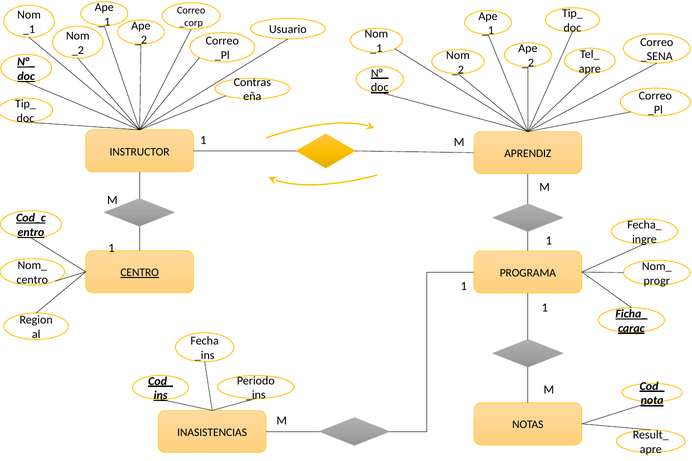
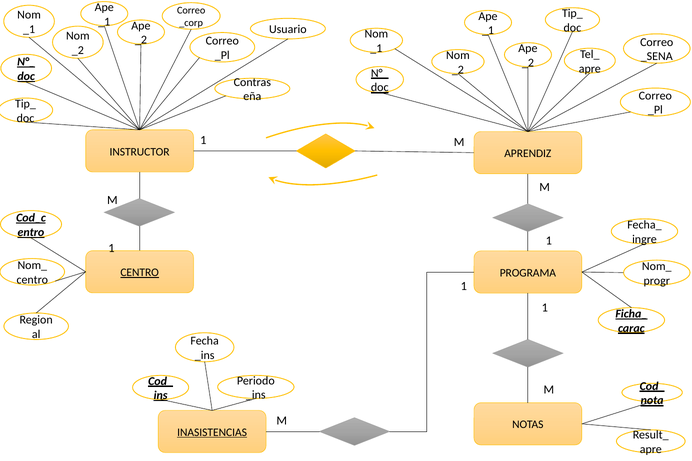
INASISTENCIAS underline: none -> present (212, 433)
